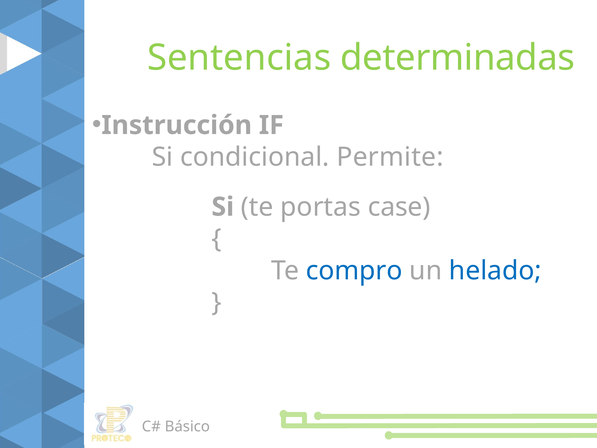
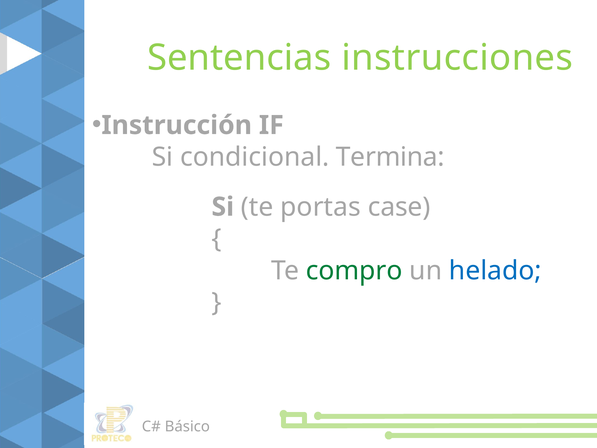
determinadas: determinadas -> instrucciones (457, 58)
Permite: Permite -> Termina (390, 157)
compro colour: blue -> green (354, 270)
